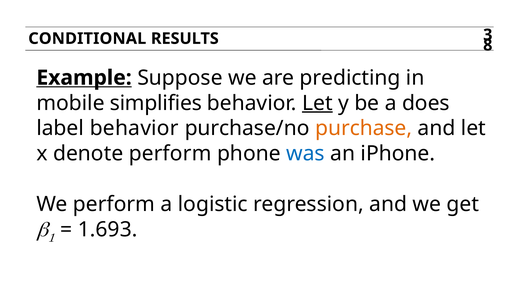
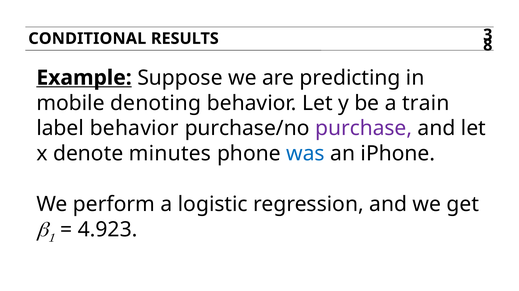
simplifies: simplifies -> denoting (156, 103)
Let underline: present -> none (317, 103)
does: does -> train (426, 103)
purchase colour: orange -> purple (364, 129)
denote perform: perform -> minutes (170, 154)
1.693: 1.693 -> 4.923 (108, 230)
